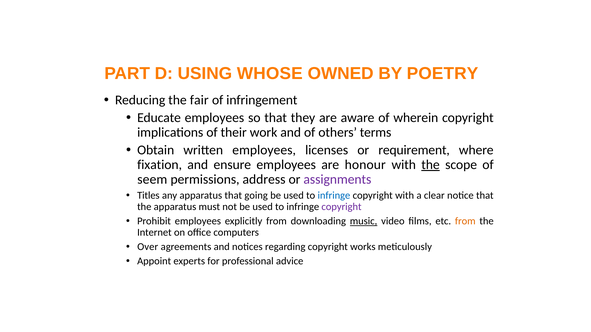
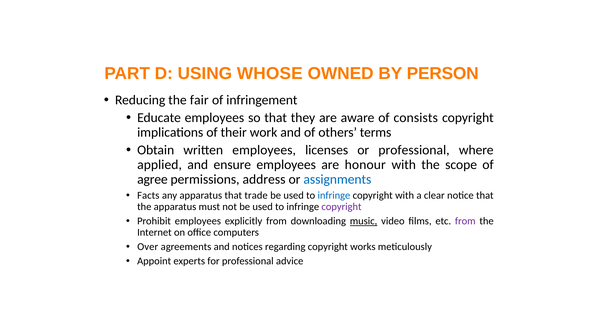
POETRY: POETRY -> PERSON (443, 73)
wherein: wherein -> consists (416, 118)
or requirement: requirement -> professional (414, 150)
fixation: fixation -> applied (160, 165)
the underline: present -> none (431, 165)
seem: seem -> agree (152, 180)
assignments colour: purple -> blue (337, 180)
Titles: Titles -> Facts (148, 196)
going: going -> trade (256, 196)
from colour: orange -> purple (465, 221)
